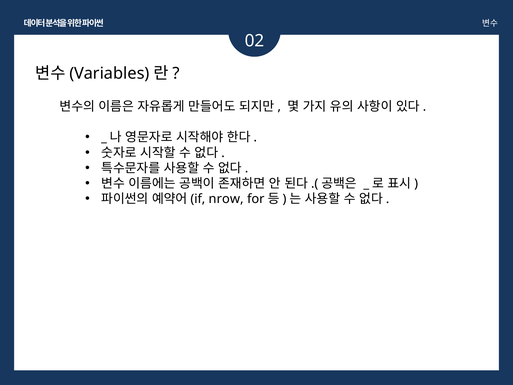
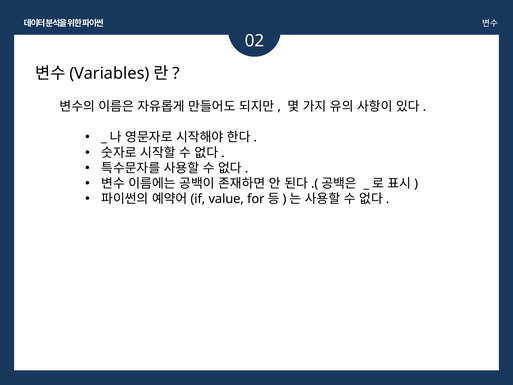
nrow: nrow -> value (226, 199)
